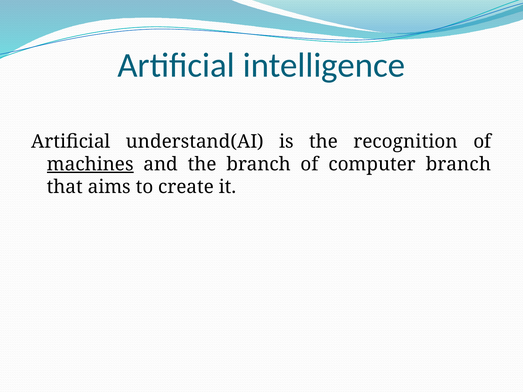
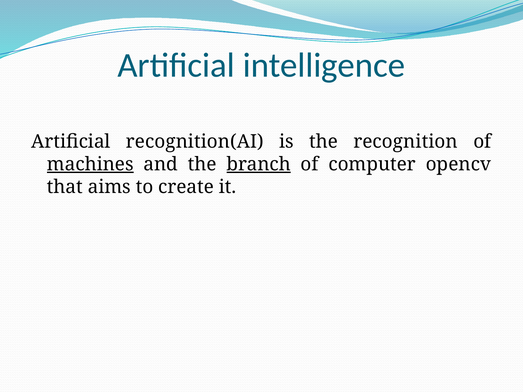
understand(AI: understand(AI -> recognition(AI (195, 142)
branch underline: none -> present (259, 164)
computer branch: branch -> opencv (458, 164)
